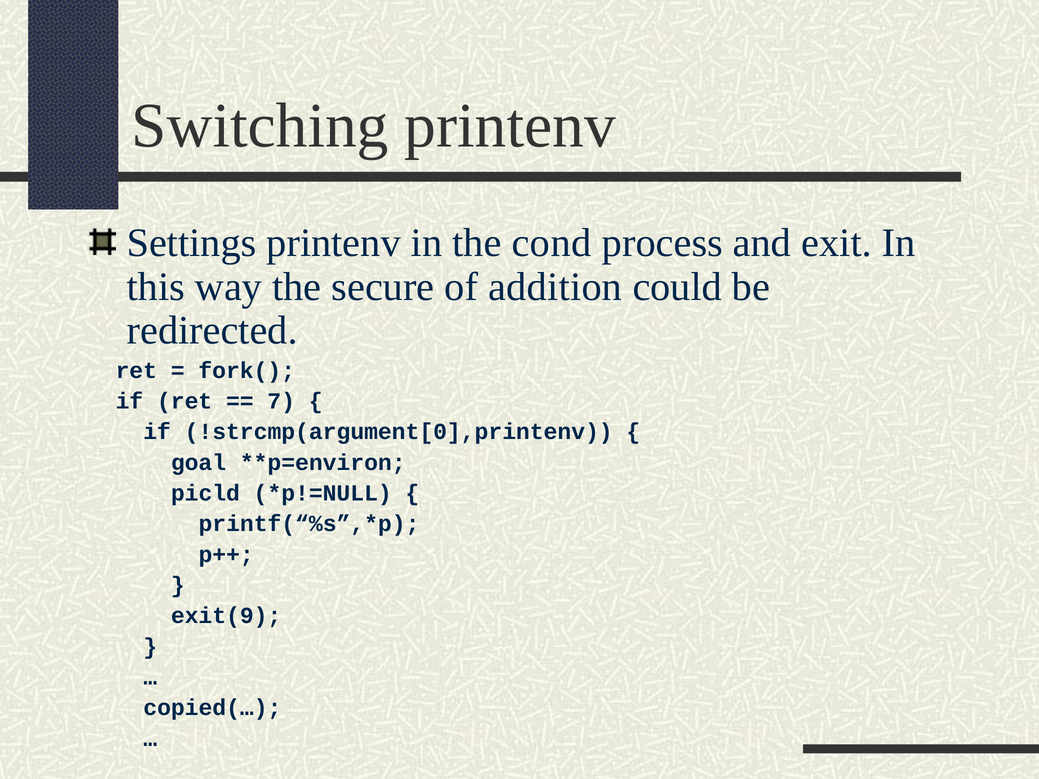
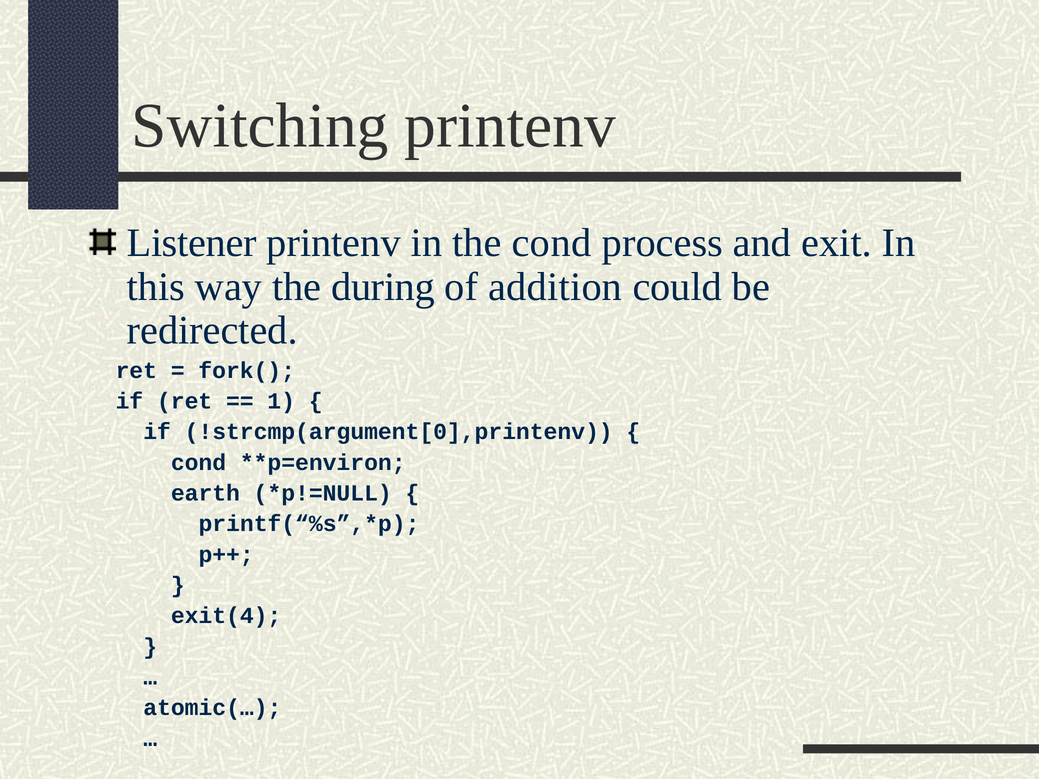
Settings: Settings -> Listener (192, 243)
secure: secure -> during (383, 287)
7: 7 -> 1 (281, 401)
goal: goal -> cond (199, 463)
picld: picld -> earth (205, 493)
exit(9: exit(9 -> exit(4 (226, 616)
copied(…: copied(… -> atomic(… (212, 708)
